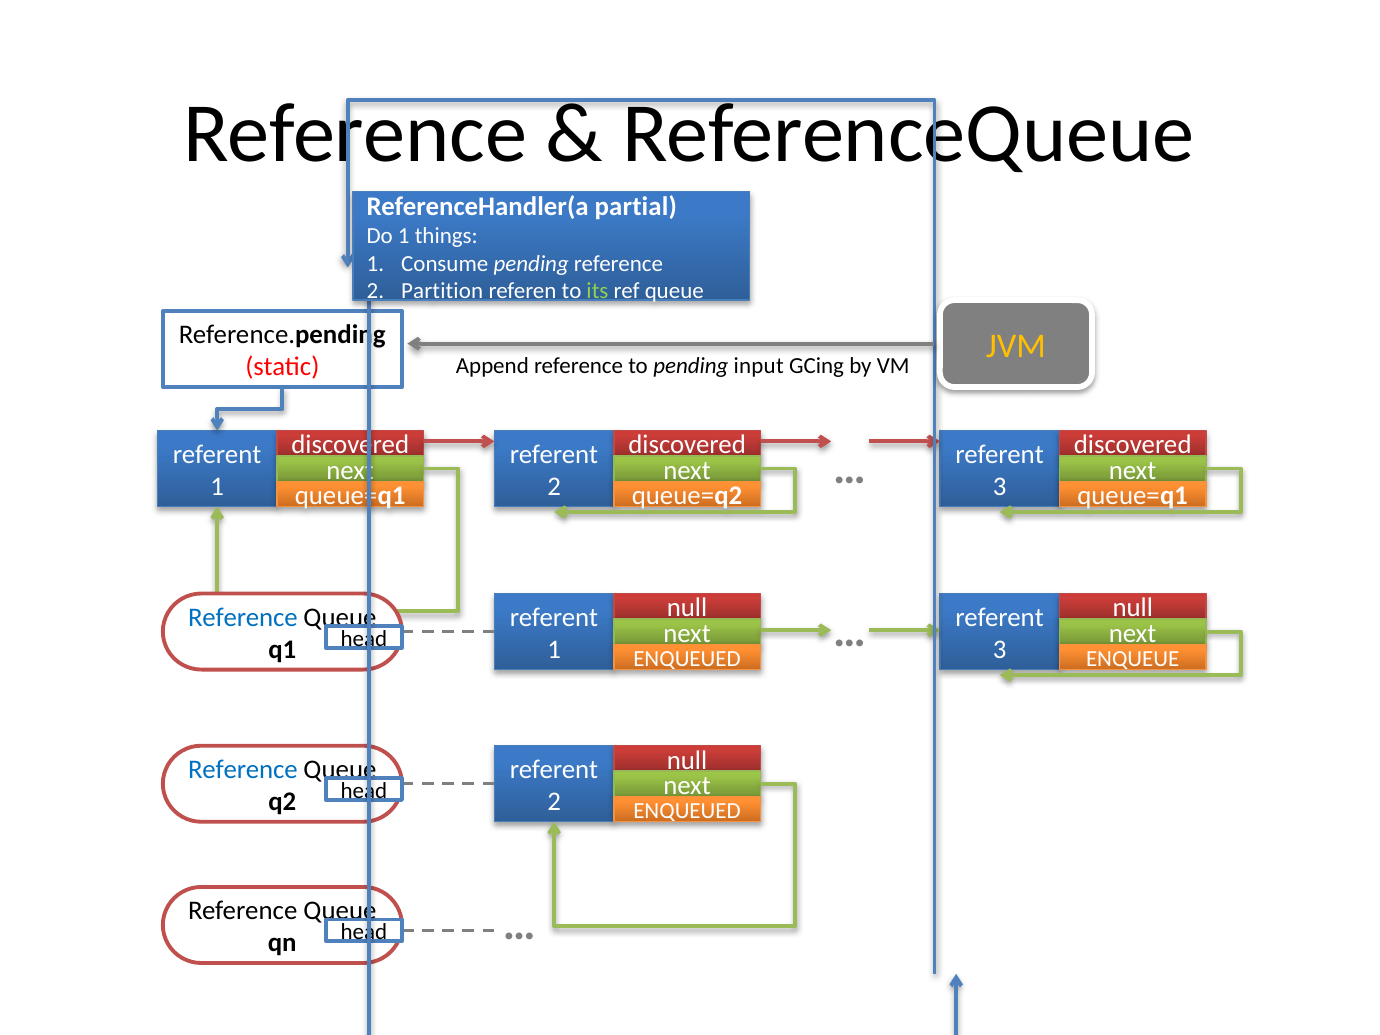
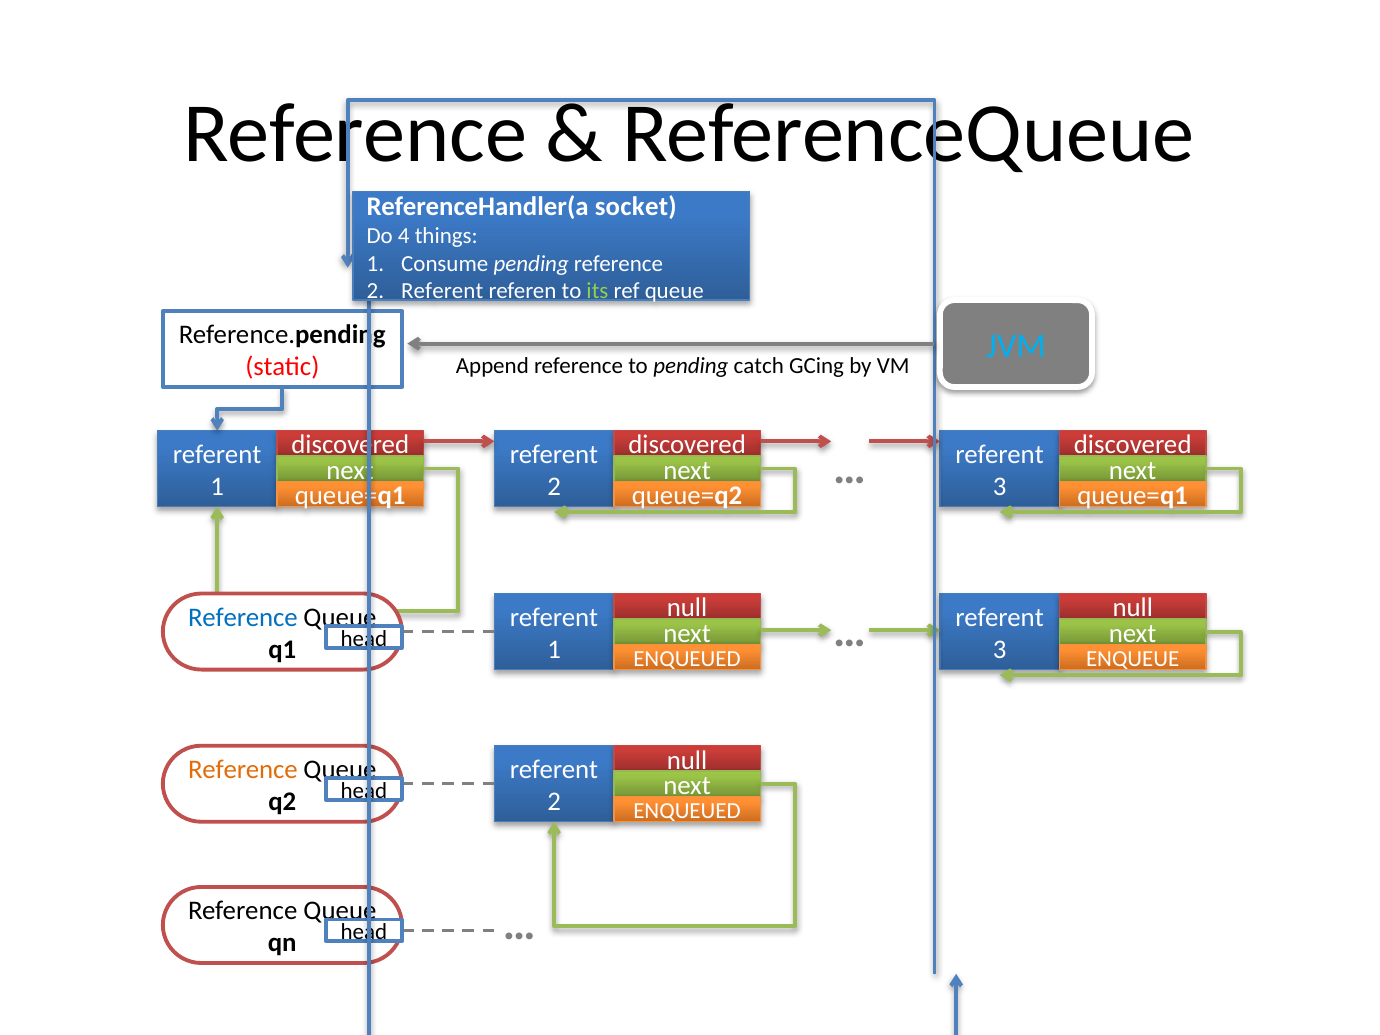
partial: partial -> socket (636, 206)
Do 1: 1 -> 4 (404, 236)
2 Partition: Partition -> Referent (442, 291)
JVM colour: yellow -> light blue (1016, 346)
input: input -> catch (759, 366)
Reference colour: blue -> orange (243, 769)
